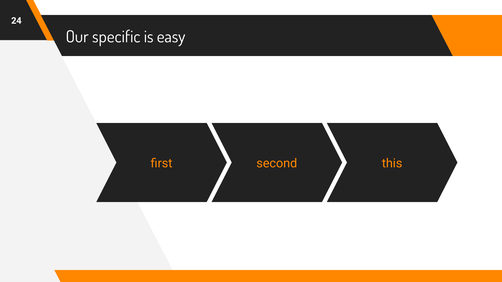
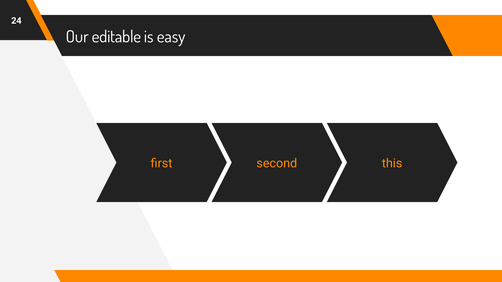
specific: specific -> editable (116, 37)
